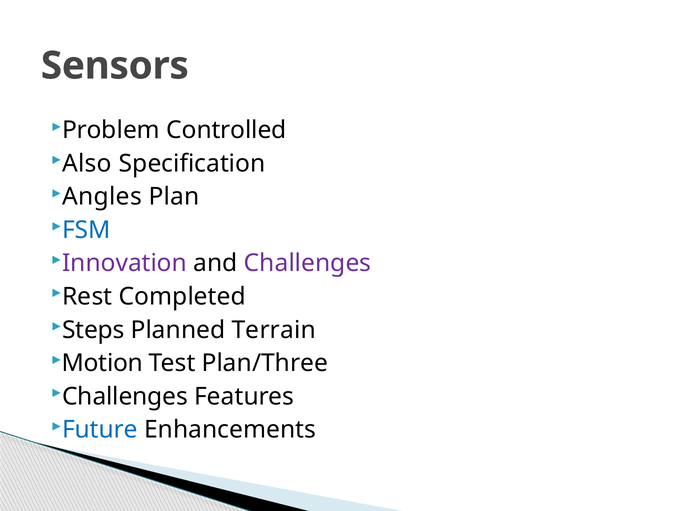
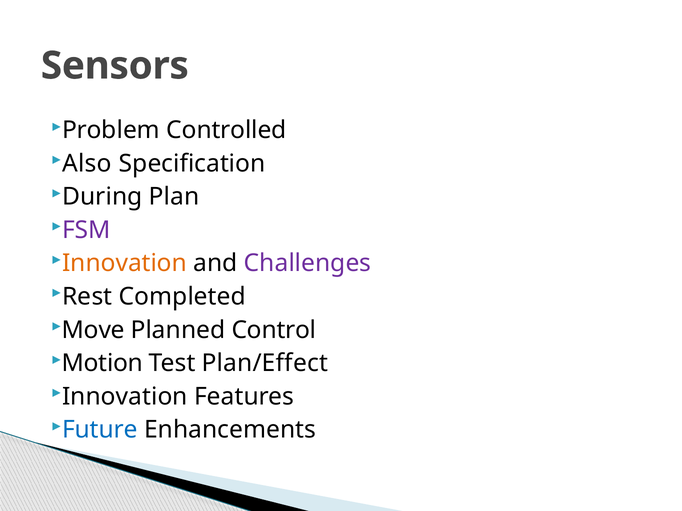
Angles: Angles -> During (102, 197)
FSM colour: blue -> purple (86, 230)
Innovation colour: purple -> orange (125, 264)
Steps: Steps -> Move (93, 330)
Terrain: Terrain -> Control (274, 330)
Plan/Three: Plan/Three -> Plan/Effect (265, 364)
Challenges: Challenges -> Innovation (125, 397)
